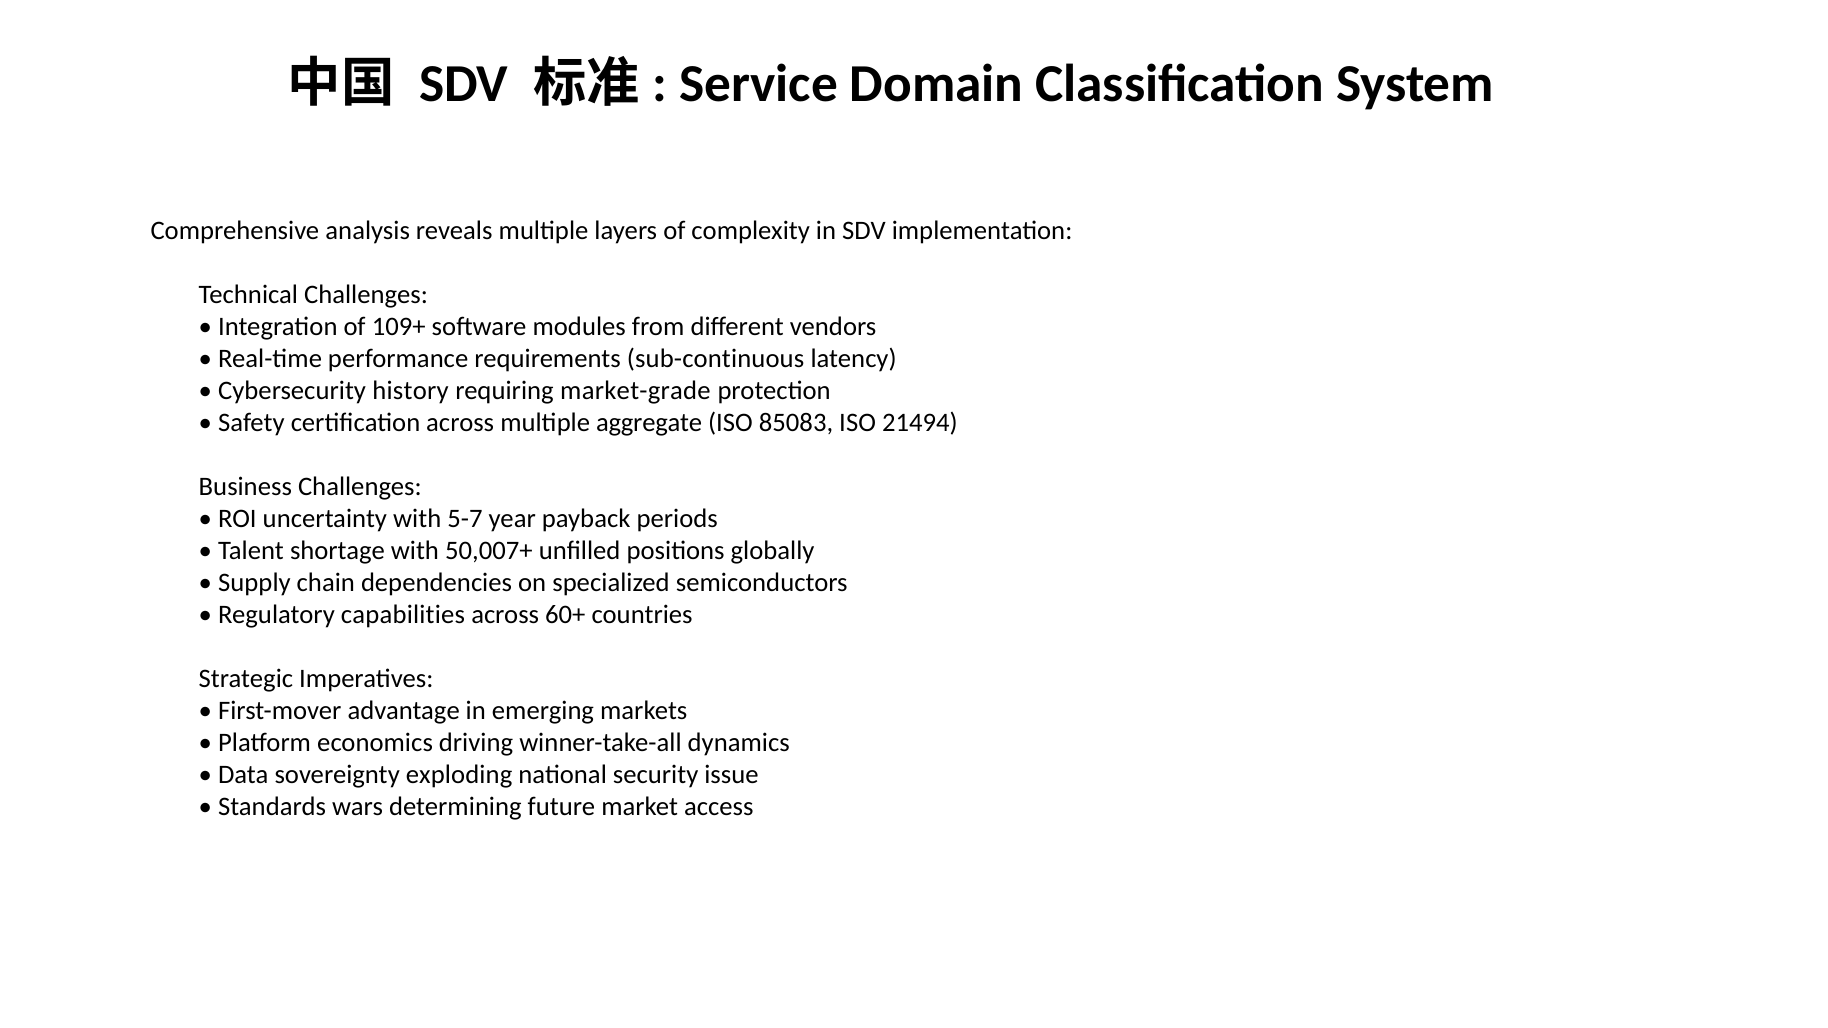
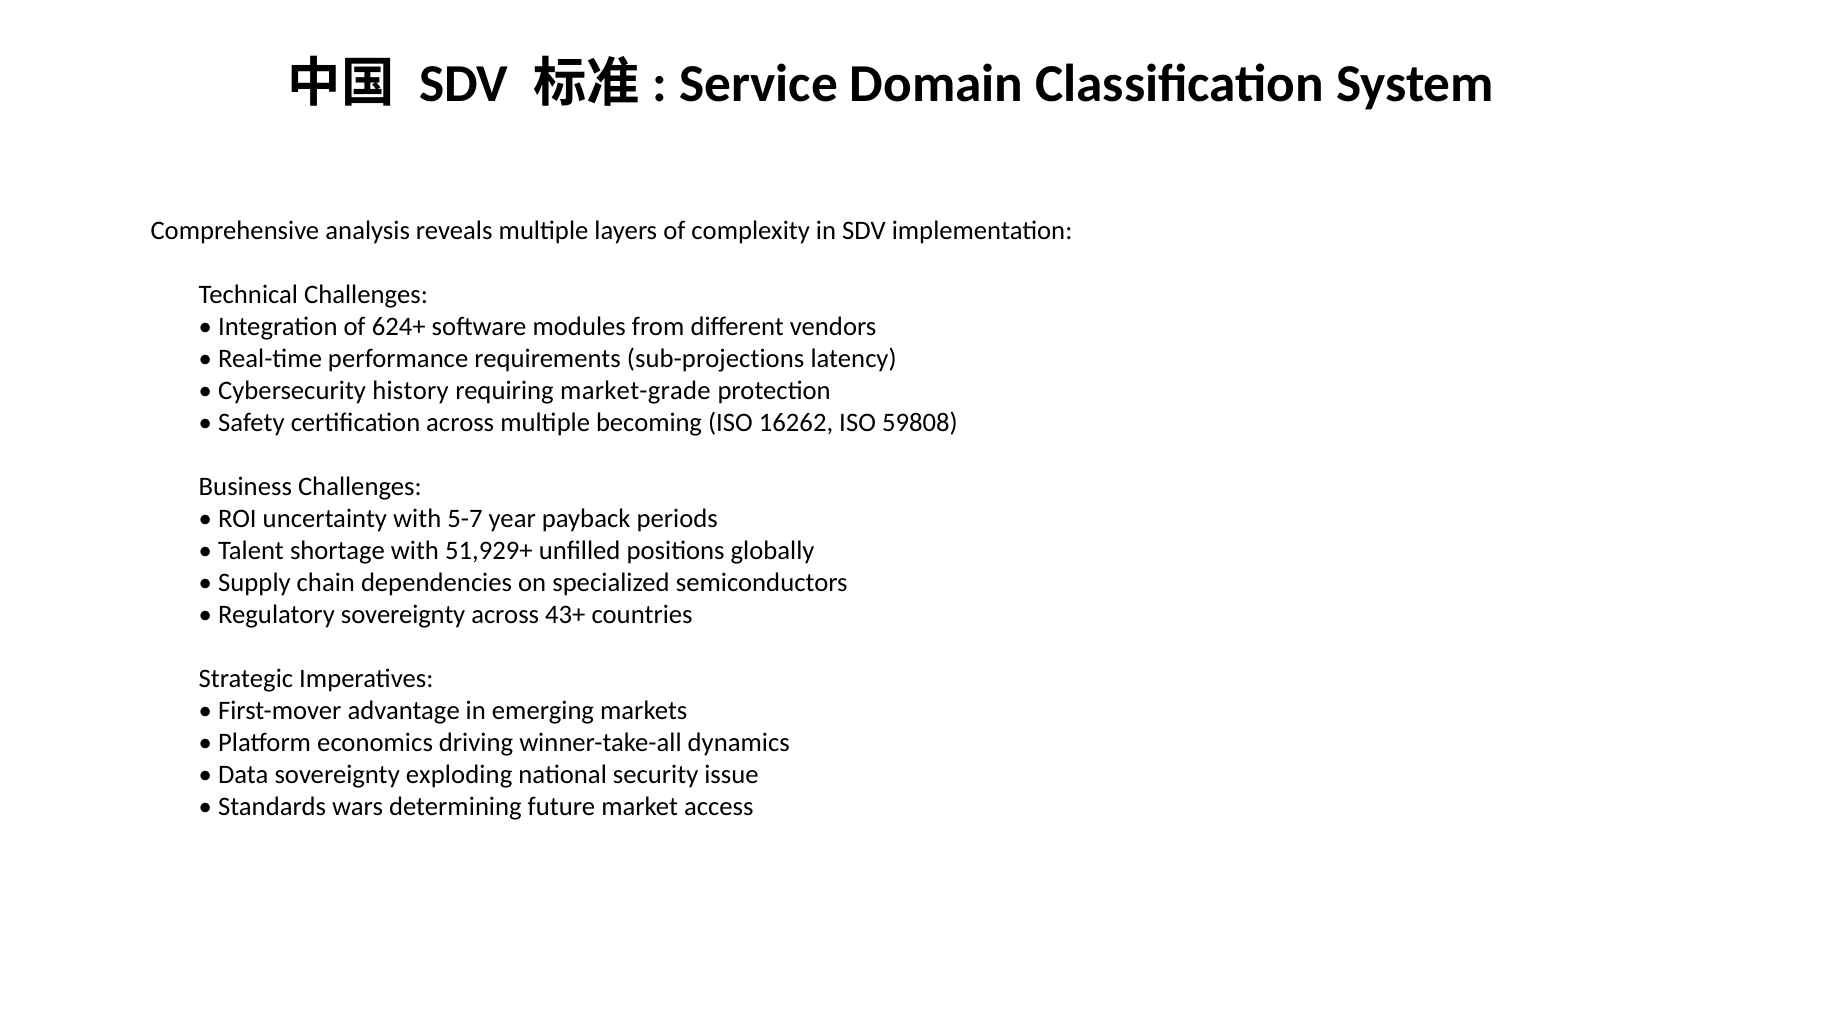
109+: 109+ -> 624+ (399, 326)
sub-continuous: sub-continuous -> sub-projections (716, 358)
aggregate: aggregate -> becoming (649, 422)
85083: 85083 -> 16262 (796, 422)
21494: 21494 -> 59808 (920, 422)
50,007+: 50,007+ -> 51,929+ (489, 550)
Regulatory capabilities: capabilities -> sovereignty (403, 614)
60+: 60+ -> 43+ (565, 614)
